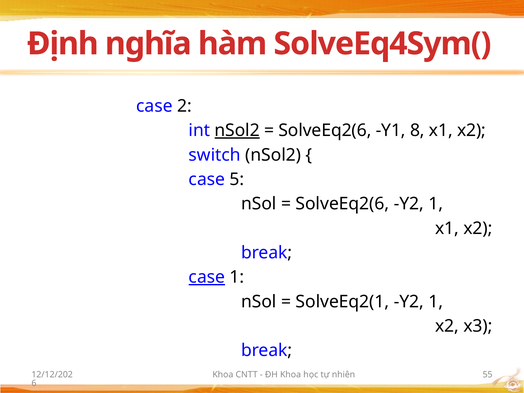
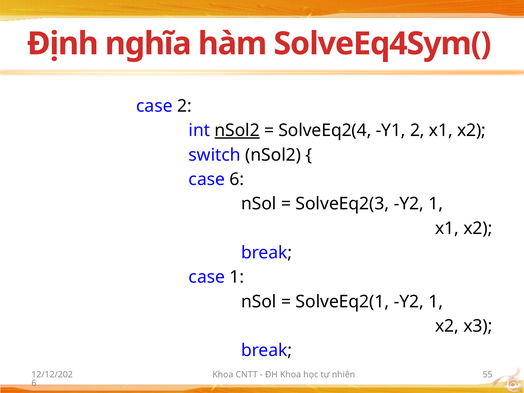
SolveEq2(6: SolveEq2(6 -> SolveEq2(4 (325, 130)
Y1 8: 8 -> 2 (417, 130)
case 5: 5 -> 6 (237, 179)
SolveEq2(6: SolveEq2(6 -> SolveEq2(3 (342, 204)
case underline: present -> none (207, 277)
